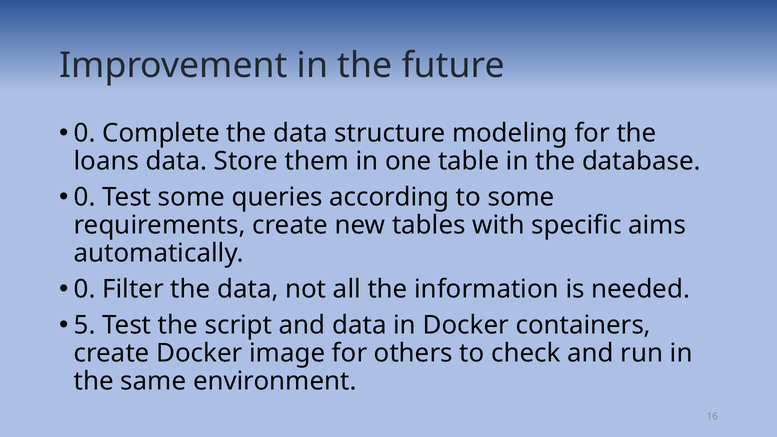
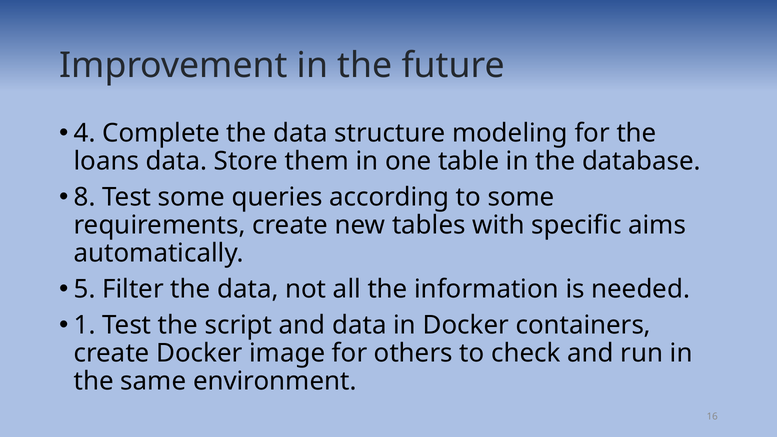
0: 0 -> 4 (85, 133)
0: 0 -> 8 (85, 197)
0: 0 -> 5 (85, 289)
5: 5 -> 1 (85, 325)
